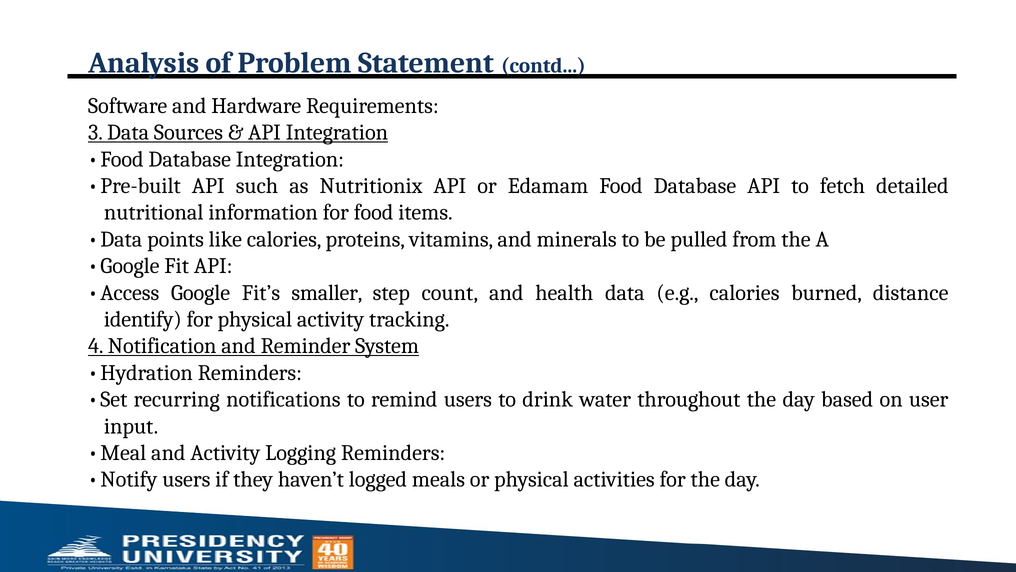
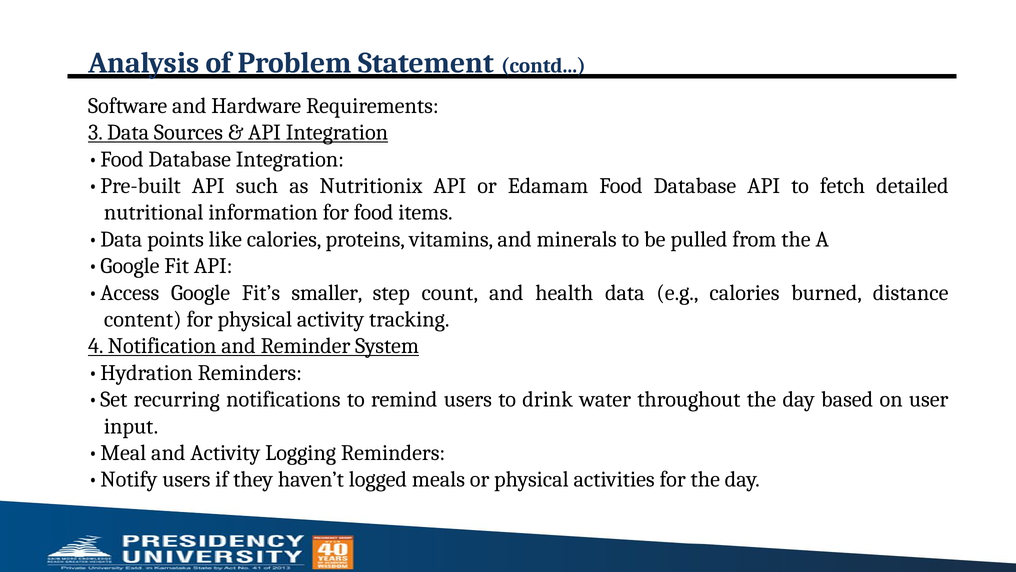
identify: identify -> content (143, 319)
